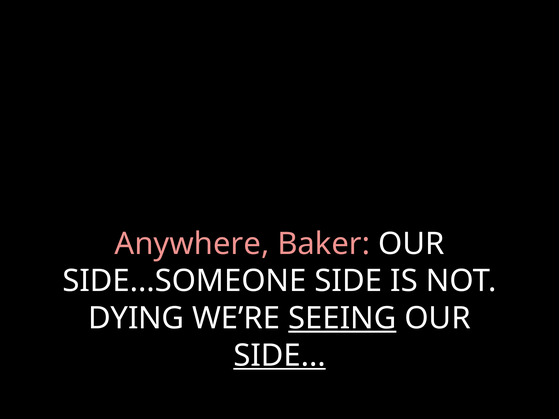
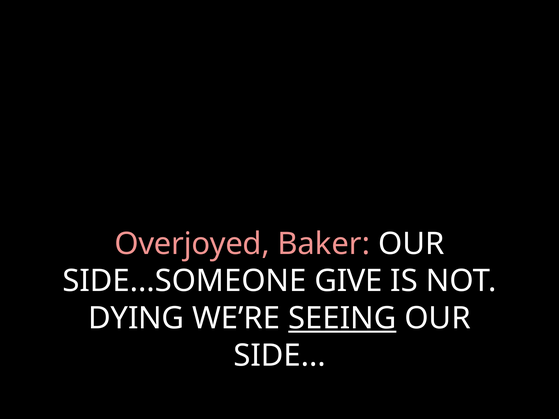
Anywhere: Anywhere -> Overjoyed (192, 244)
SIDE...SOMEONE SIDE: SIDE -> GIVE (349, 281)
SIDE underline: present -> none (280, 356)
